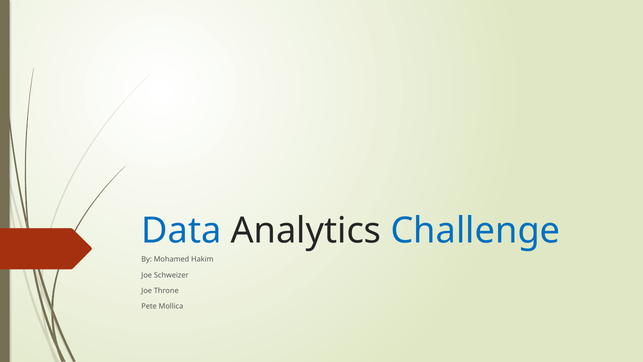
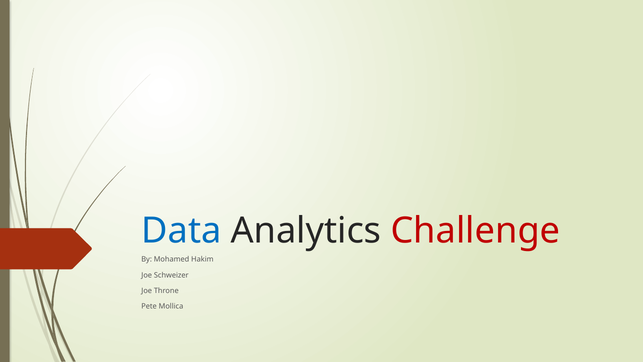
Challenge colour: blue -> red (475, 230)
